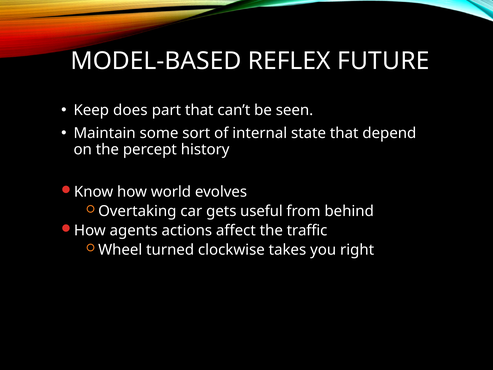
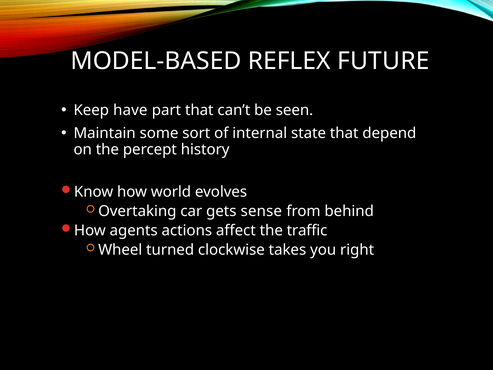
does: does -> have (130, 110)
useful: useful -> sense (261, 211)
